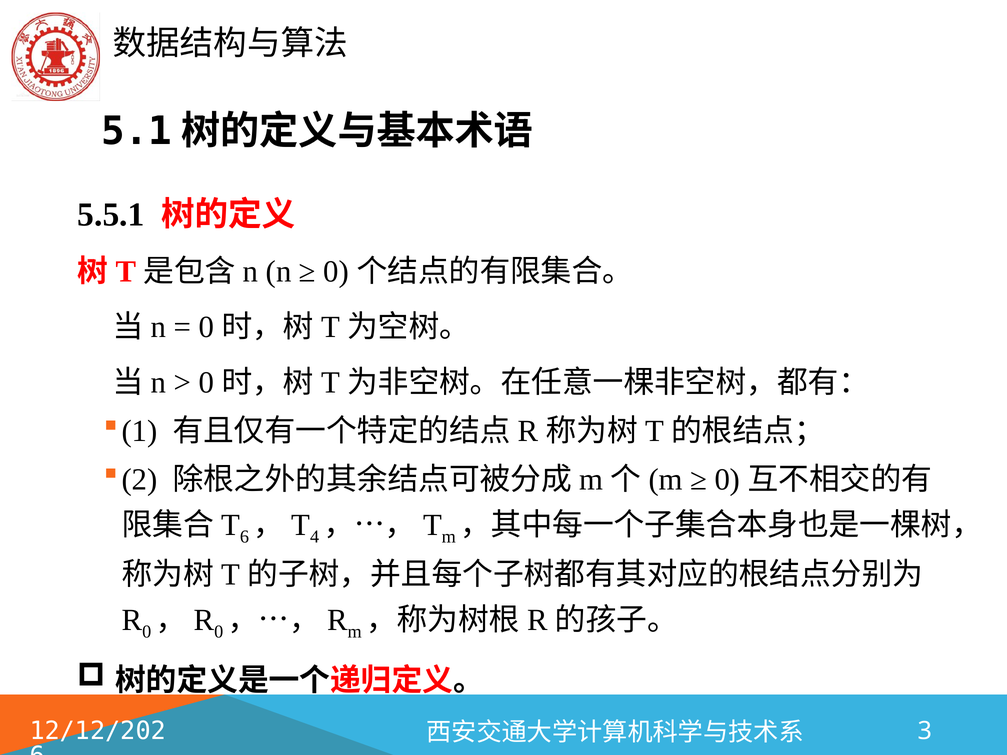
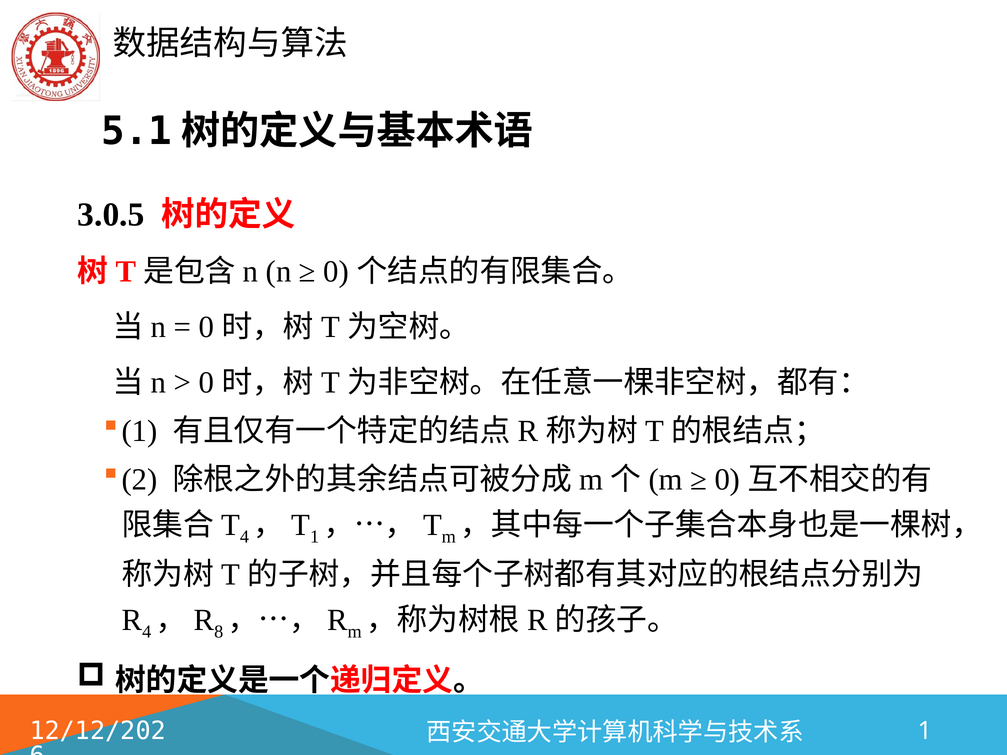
5.5.1: 5.5.1 -> 3.0.5 (111, 215)
6: 6 -> 4 (244, 537)
4: 4 -> 1 (315, 537)
0: 0 -> 4 (147, 632)
0: 0 -> 8 (219, 632)
3: 3 -> 1 (925, 731)
